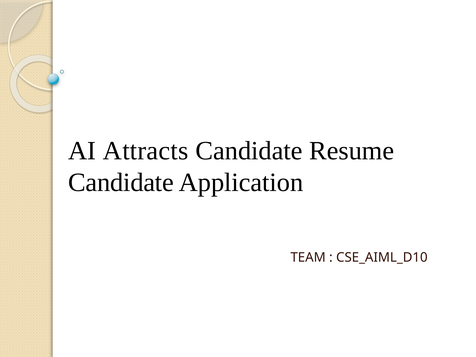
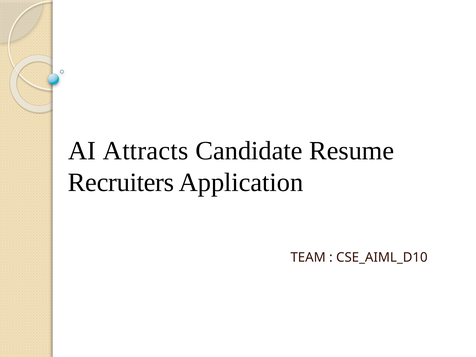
Candidate: Candidate -> Recruiters (121, 182)
